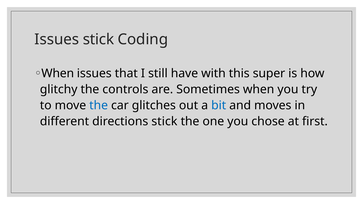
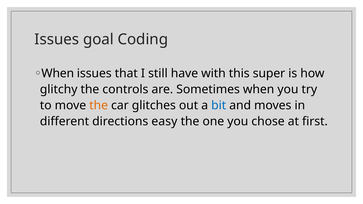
Issues stick: stick -> goal (98, 39)
the colour: blue -> orange (99, 106)
directions stick: stick -> easy (164, 121)
